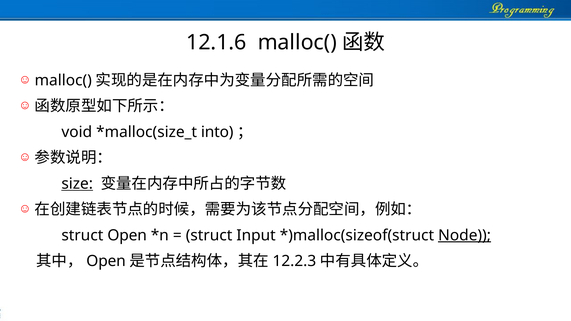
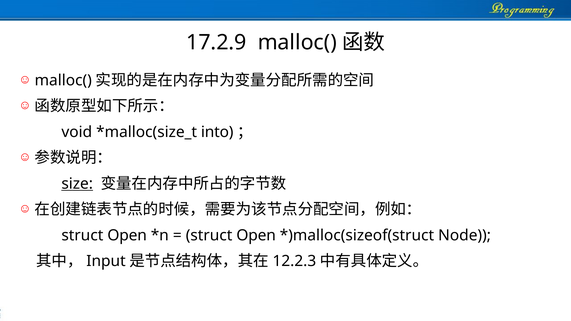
12.1.6: 12.1.6 -> 17.2.9 (216, 43)
Input: Input -> Open (256, 235)
Node underline: present -> none (465, 235)
Open: Open -> Input (106, 261)
